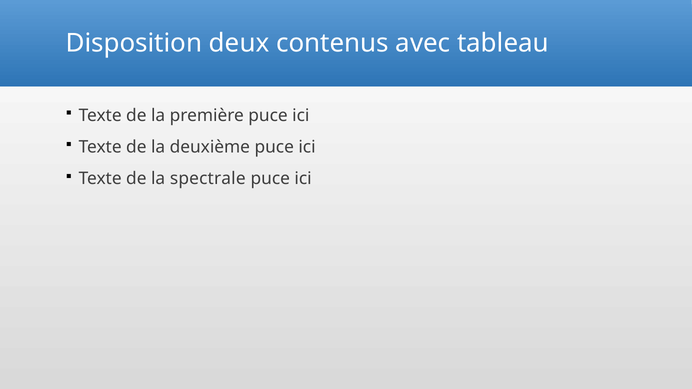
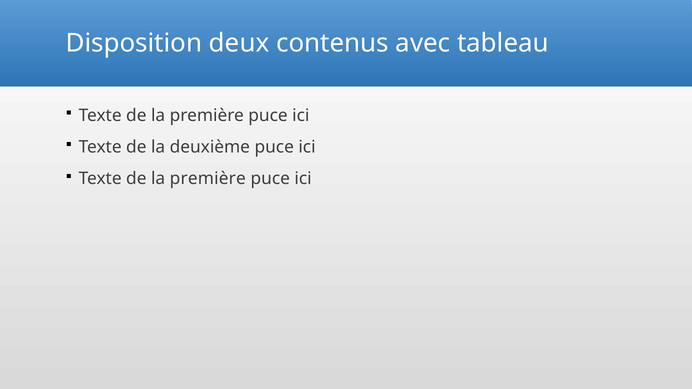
spectrale: spectrale -> première (208, 179)
